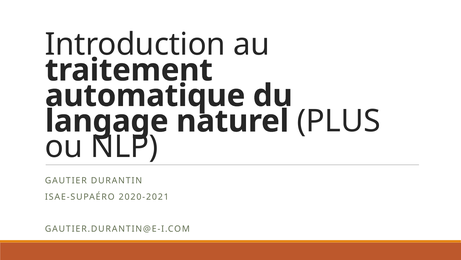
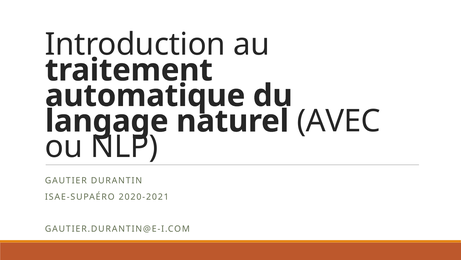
PLUS: PLUS -> AVEC (339, 121)
